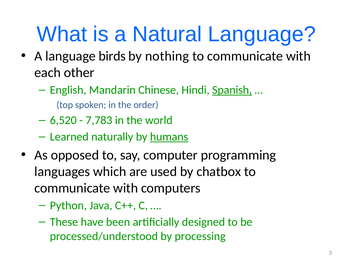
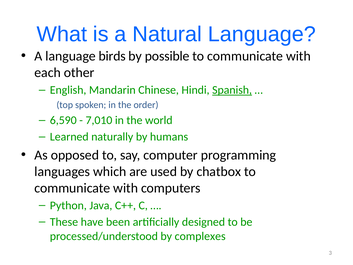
nothing: nothing -> possible (167, 56)
6,520: 6,520 -> 6,590 (63, 120)
7,783: 7,783 -> 7,010 (99, 120)
humans underline: present -> none (169, 137)
processing: processing -> complexes (200, 236)
